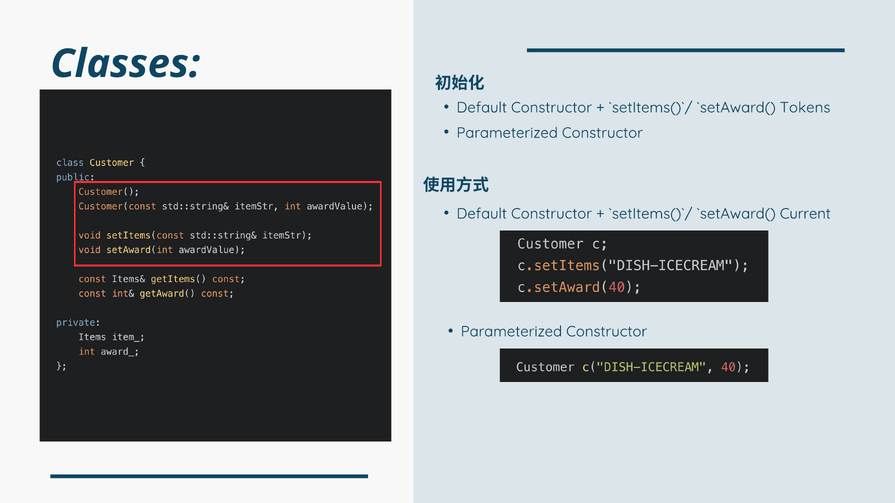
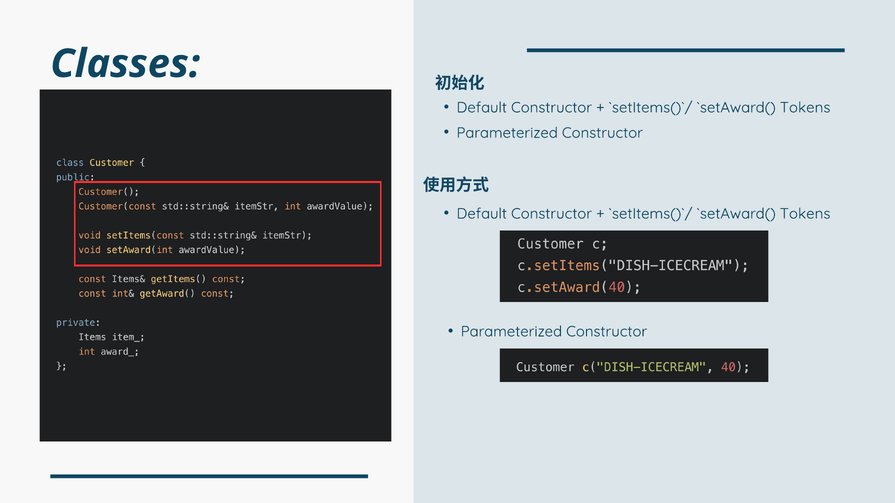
Current: Current -> Tokens (805, 214)
